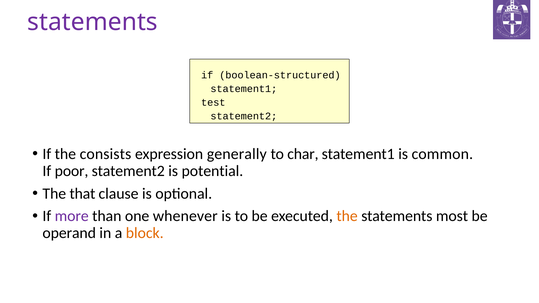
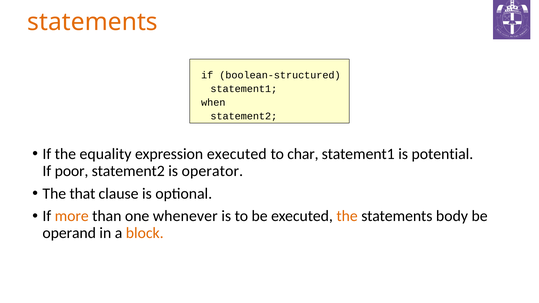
statements colour: purple -> orange (93, 22)
test: test -> when (213, 102)
consists: consists -> equality (106, 154)
expression generally: generally -> executed (237, 154)
common: common -> potential (442, 154)
potential: potential -> operator (212, 171)
more colour: purple -> orange (72, 216)
most: most -> body (452, 216)
